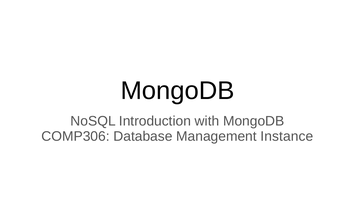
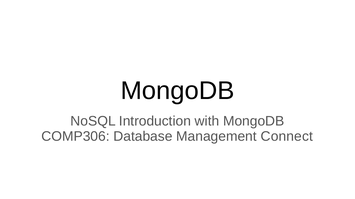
Instance: Instance -> Connect (287, 137)
